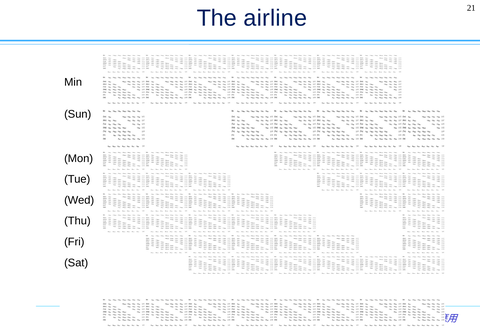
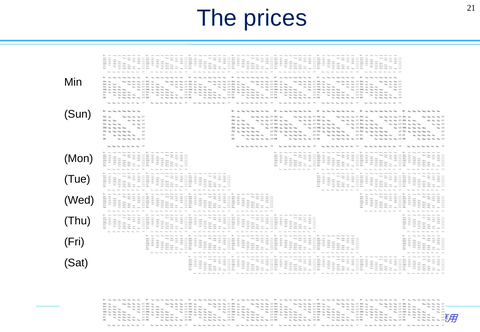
airline: airline -> prices (275, 18)
